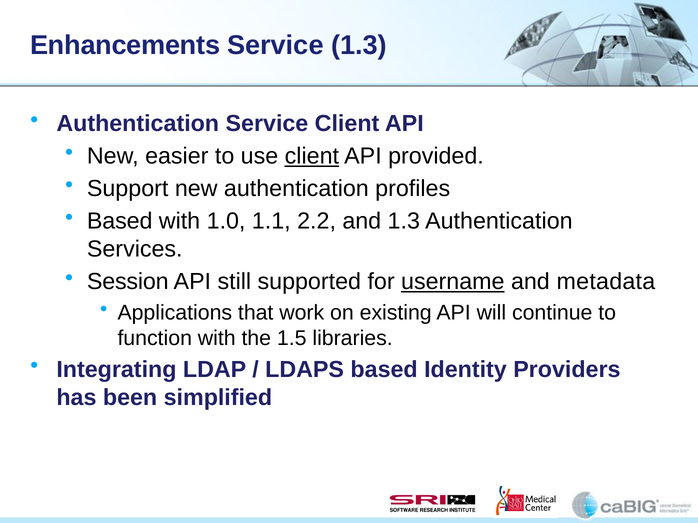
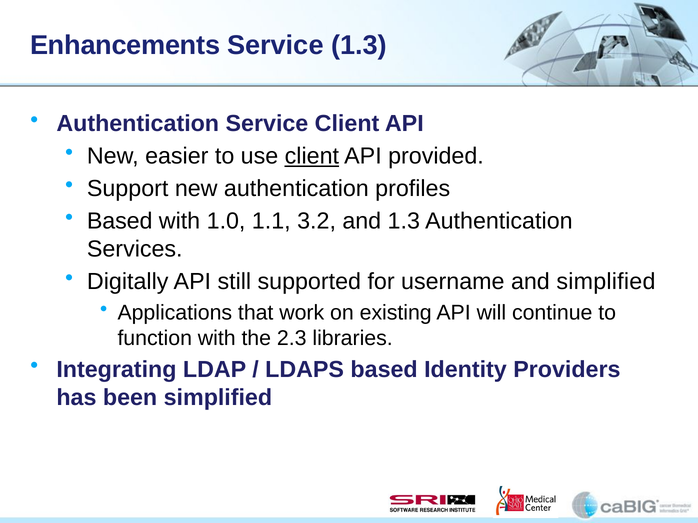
2.2: 2.2 -> 3.2 (317, 221)
Session: Session -> Digitally (128, 282)
username underline: present -> none (453, 282)
and metadata: metadata -> simplified (606, 282)
1.5: 1.5 -> 2.3 (292, 338)
